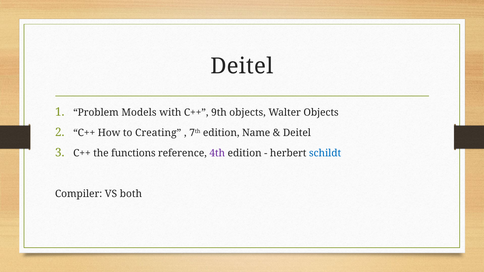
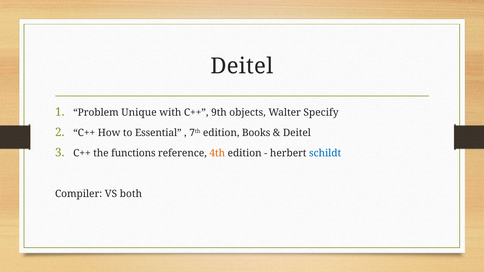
Models: Models -> Unique (139, 113)
Walter Objects: Objects -> Specify (321, 113)
Creating: Creating -> Essential (158, 133)
Name: Name -> Books (256, 133)
4th colour: purple -> orange (217, 153)
